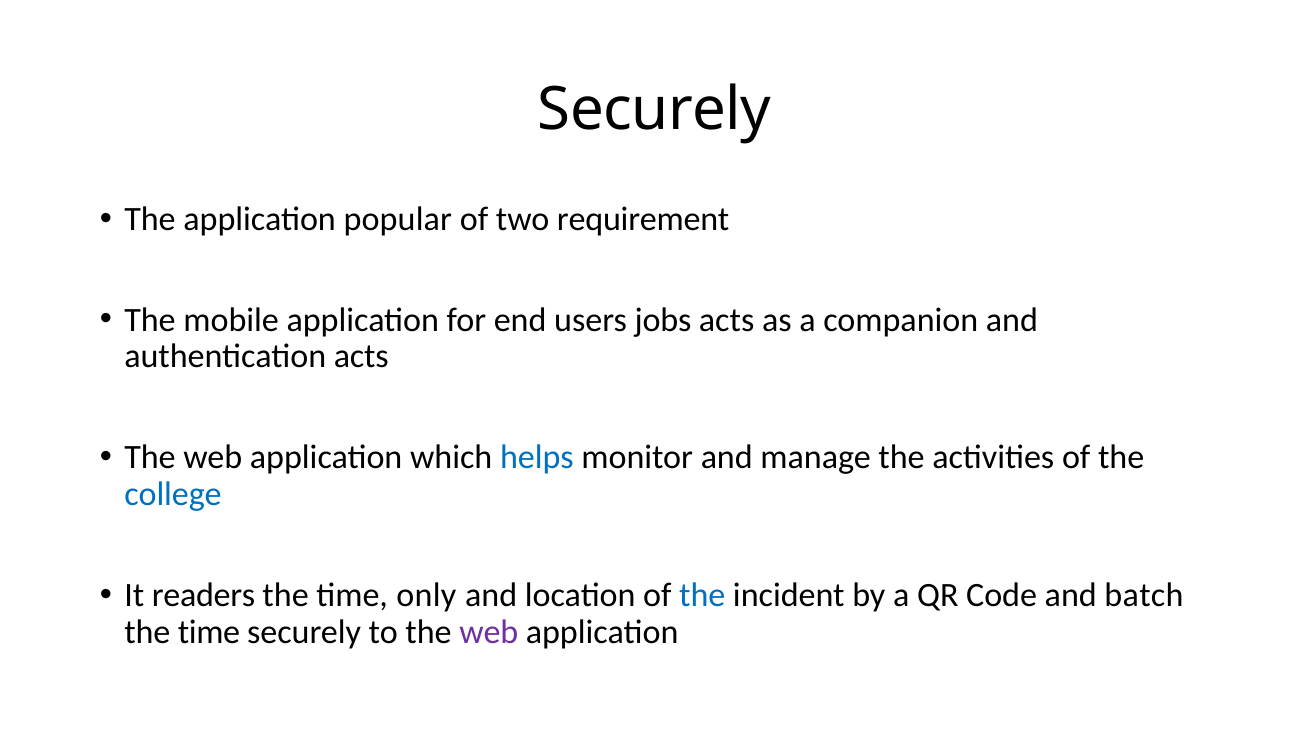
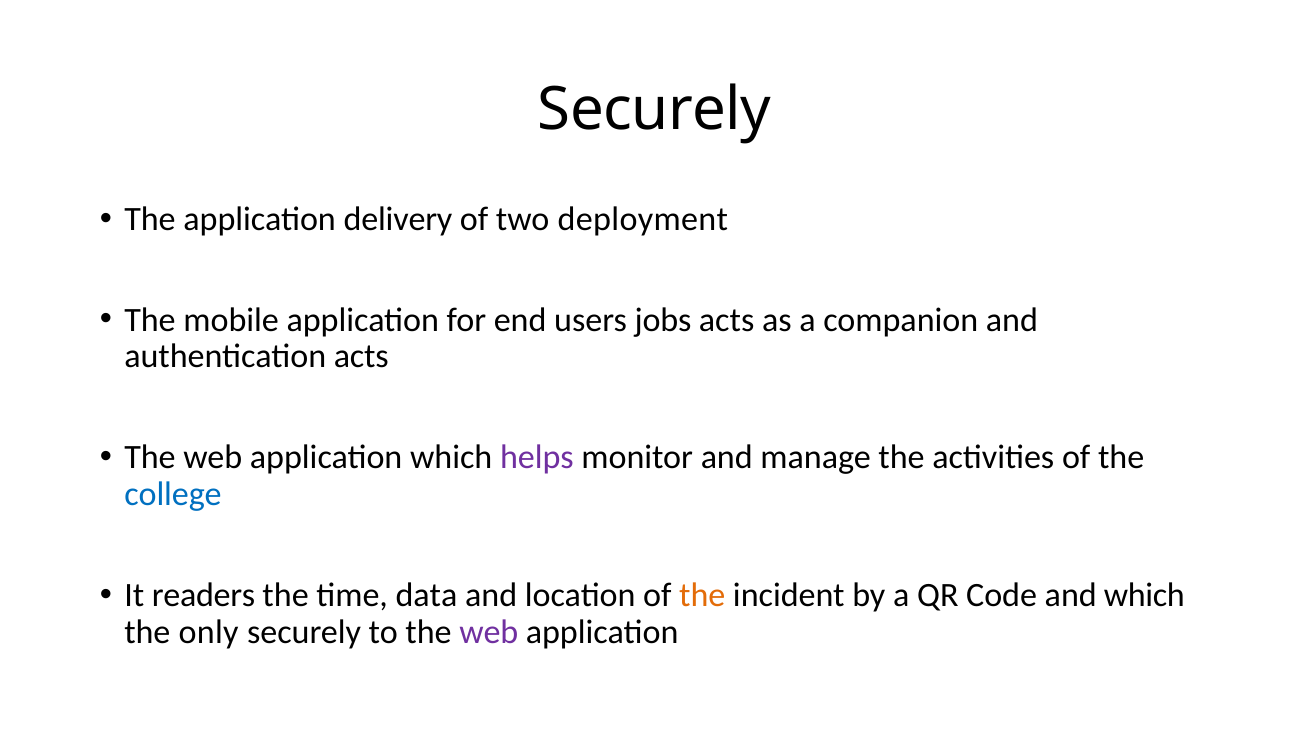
popular: popular -> delivery (398, 219)
requirement: requirement -> deployment (643, 219)
helps colour: blue -> purple (537, 458)
only: only -> data (427, 595)
the colour: blue -> orange (702, 595)
and batch: batch -> which (1144, 595)
time: time -> only (209, 632)
